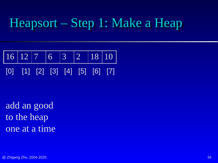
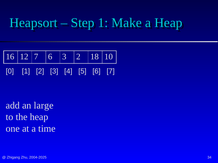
good: good -> large (44, 106)
